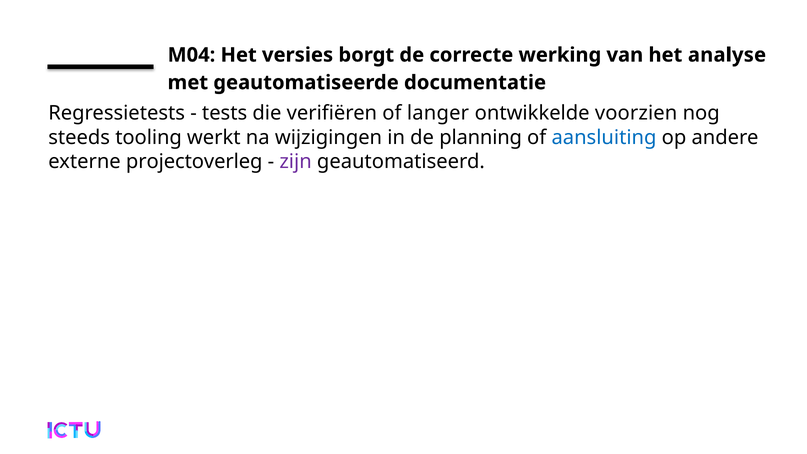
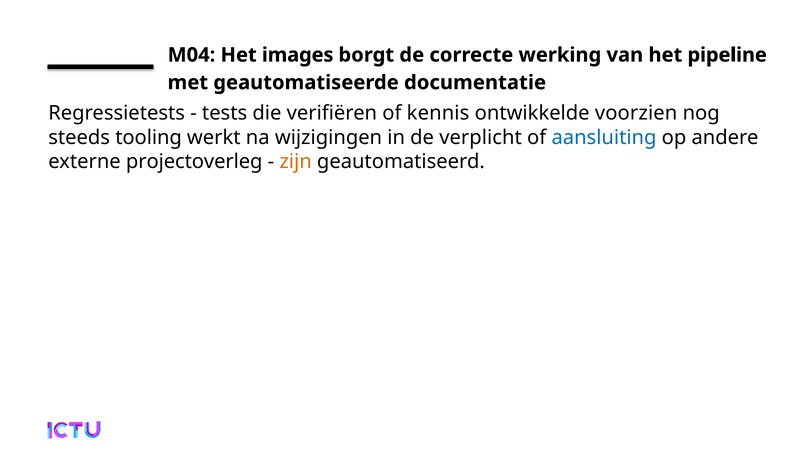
versies: versies -> images (298, 55)
analyse: analyse -> pipeline (727, 55)
langer: langer -> kennis (438, 113)
planning: planning -> verplicht (481, 138)
zijn colour: purple -> orange (296, 162)
